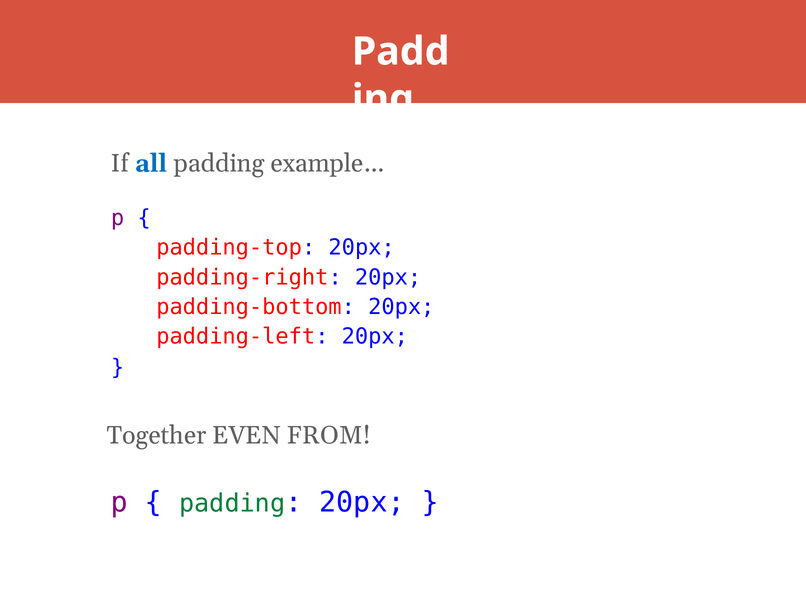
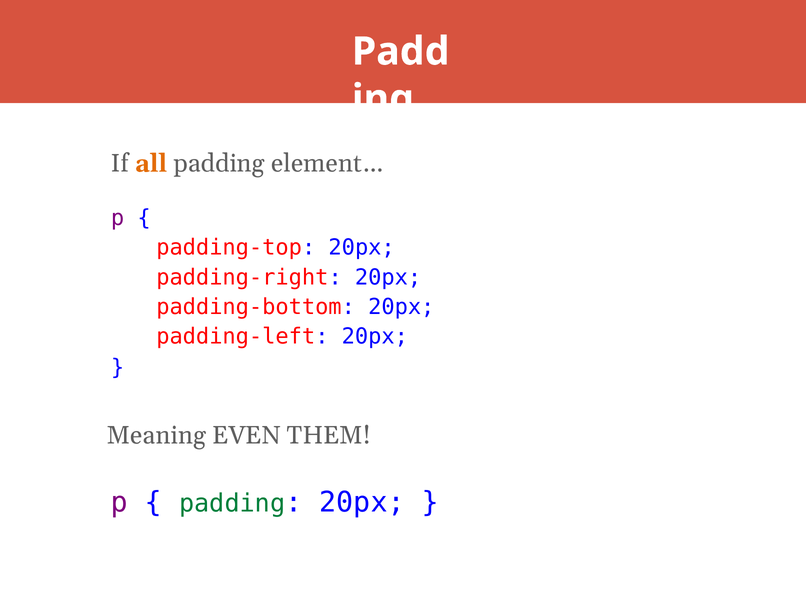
all colour: blue -> orange (151, 163)
example…: example… -> element… (327, 163)
Together: Together -> Meaning (156, 435)
FROM: FROM -> THEM (329, 435)
